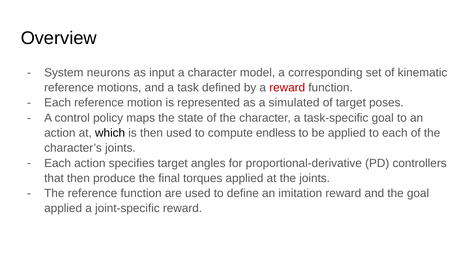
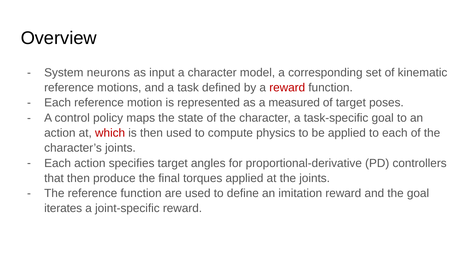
simulated: simulated -> measured (294, 103)
which colour: black -> red (110, 133)
endless: endless -> physics (276, 133)
applied: applied -> iterates (63, 209)
